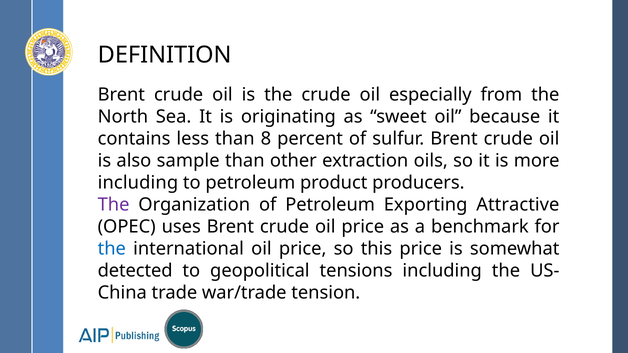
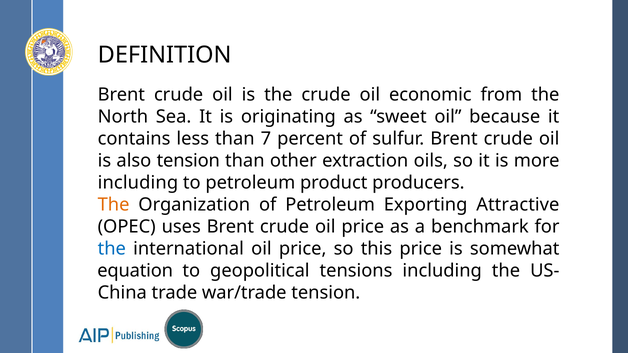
especially: especially -> economic (430, 95)
8: 8 -> 7 (266, 139)
also sample: sample -> tension (188, 161)
The colour: purple -> orange (114, 205)
detected: detected -> equation (135, 271)
